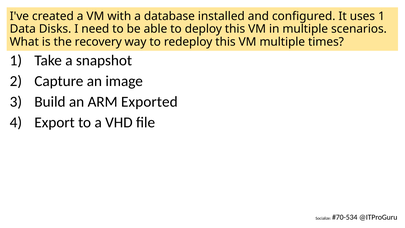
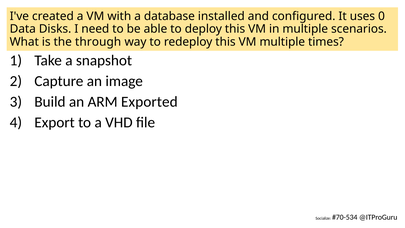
uses 1: 1 -> 0 (381, 16)
recovery: recovery -> through (98, 42)
